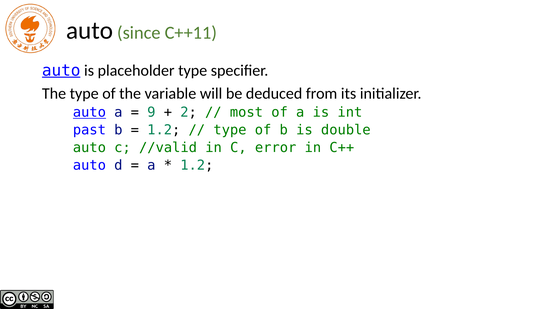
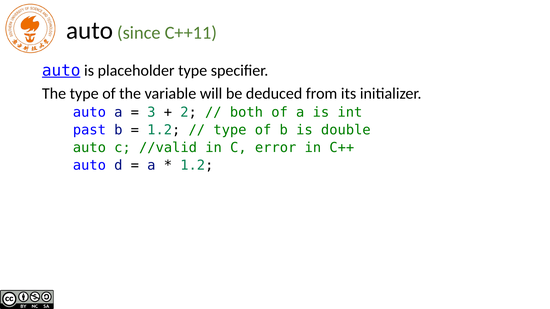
auto underline: present -> none (89, 113)
9: 9 -> 3 (151, 113)
most: most -> both (246, 113)
